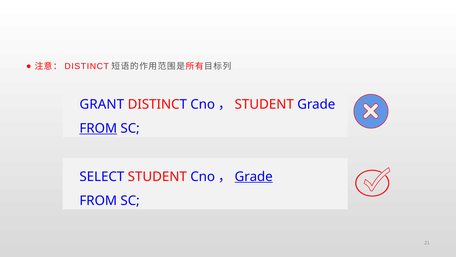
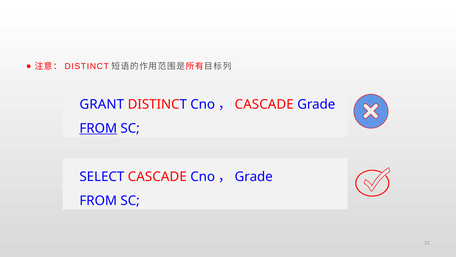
STUDENT: STUDENT -> CASCADE (264, 104)
SELECT STUDENT: STUDENT -> CASCADE (157, 176)
Grade underline: present -> none (254, 176)
